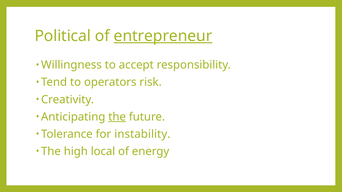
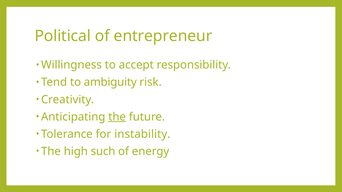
entrepreneur underline: present -> none (163, 36)
operators: operators -> ambiguity (110, 82)
local: local -> such (103, 152)
